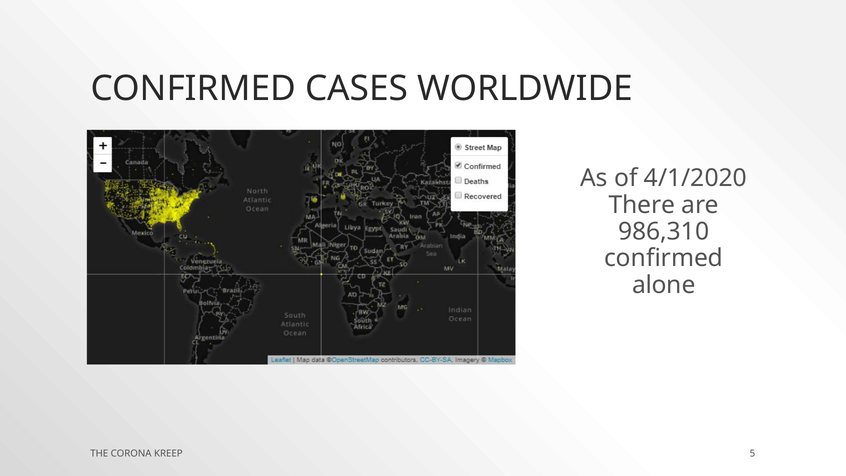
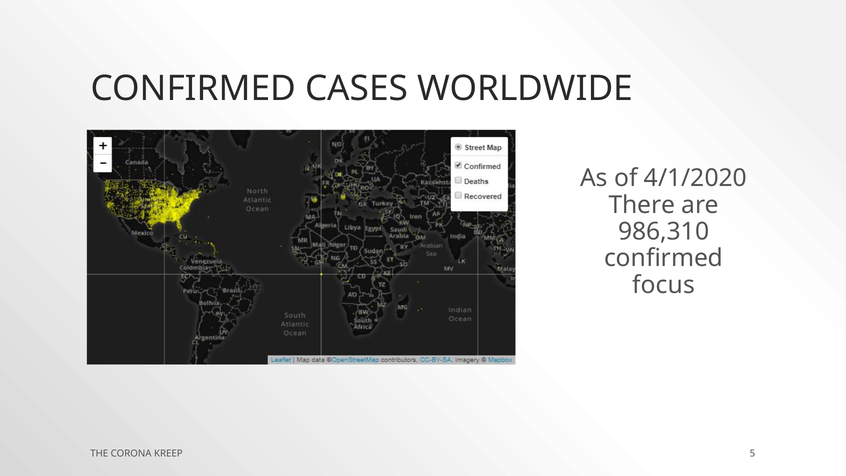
alone: alone -> focus (664, 285)
